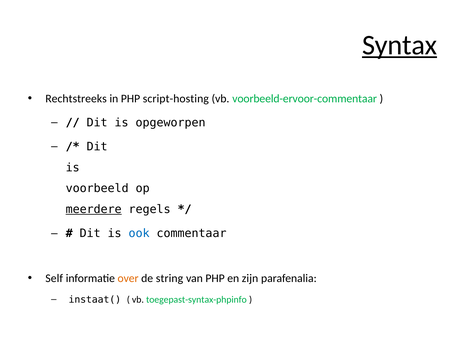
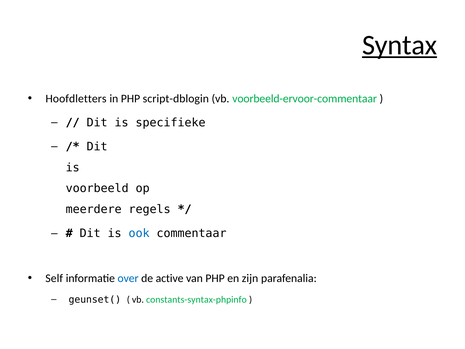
Rechtstreeks: Rechtstreeks -> Hoofdletters (76, 98)
script-hosting: script-hosting -> script-dblogin (176, 98)
opgeworpen: opgeworpen -> specifieke (171, 122)
meerdere underline: present -> none (94, 209)
over colour: orange -> blue (128, 278)
string: string -> active (170, 278)
instaat(: instaat( -> geunset( (95, 299)
toegepast-syntax-phpinfo: toegepast-syntax-phpinfo -> constants-syntax-phpinfo (196, 299)
